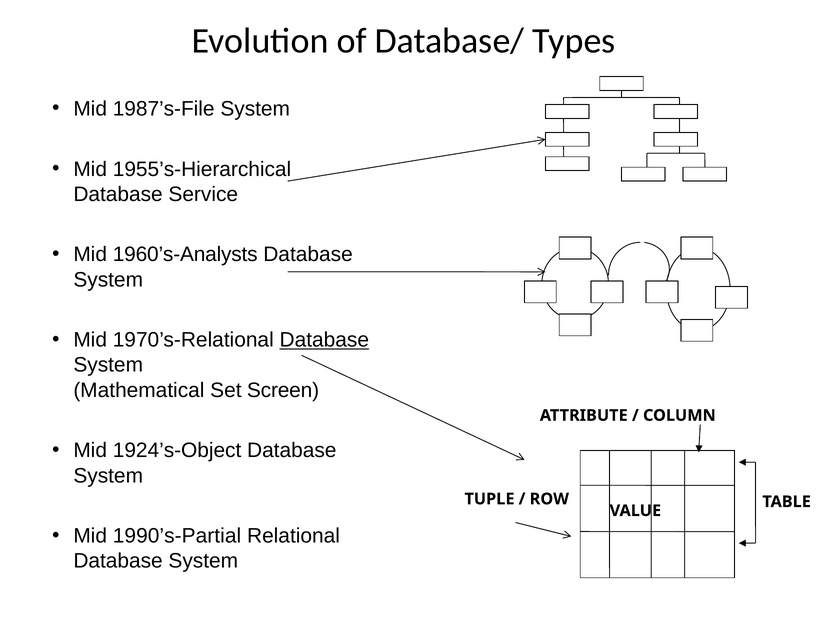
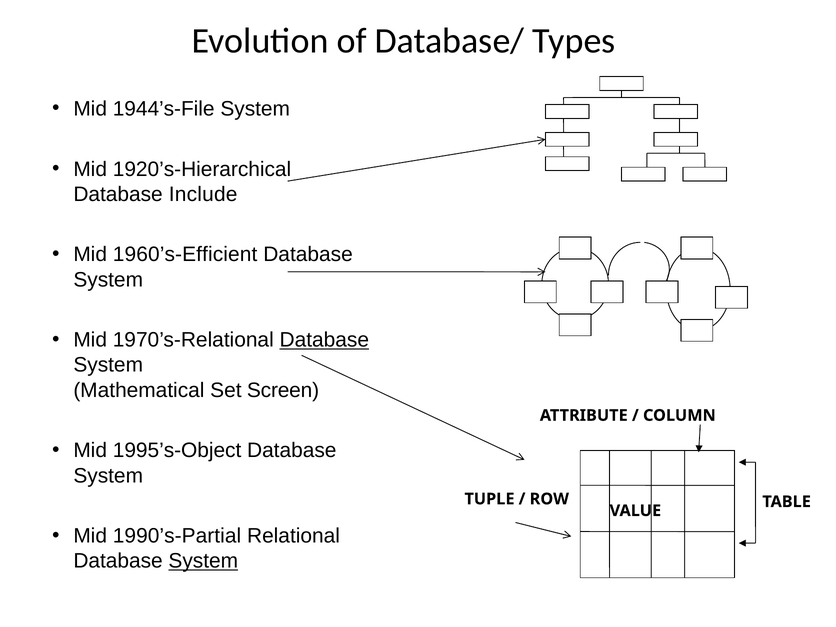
1987’s-File: 1987’s-File -> 1944’s-File (164, 109)
1955’s-Hierarchical: 1955’s-Hierarchical -> 1920’s-Hierarchical (202, 169)
Service: Service -> Include (203, 194)
1960’s-Analysts: 1960’s-Analysts -> 1960’s-Efficient (185, 255)
1924’s-Object: 1924’s-Object -> 1995’s-Object (177, 451)
System underline: none -> present (203, 561)
